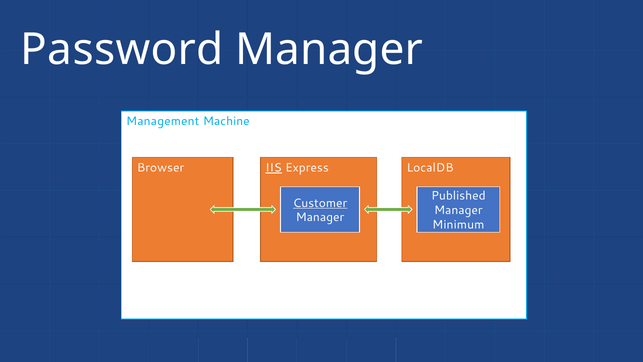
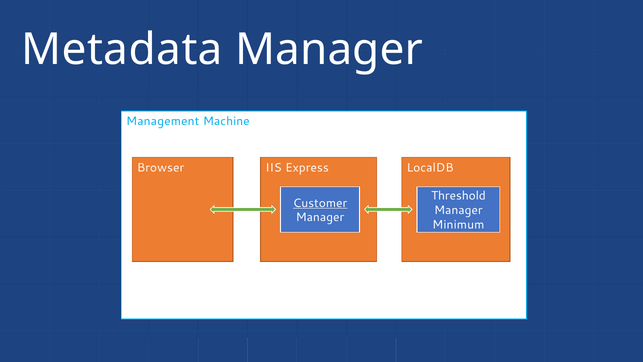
Password: Password -> Metadata (122, 50)
IIS underline: present -> none (274, 168)
Published: Published -> Threshold (458, 196)
